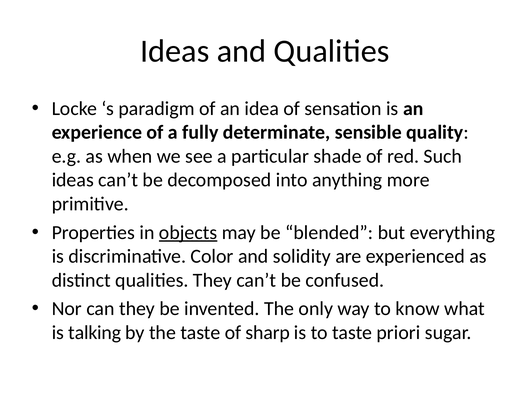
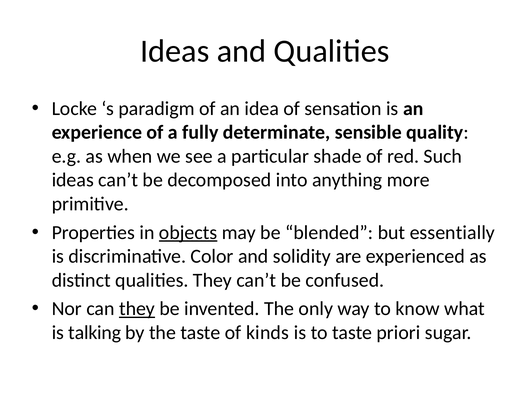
everything: everything -> essentially (452, 233)
they underline: none -> present (137, 309)
sharp: sharp -> kinds (268, 333)
